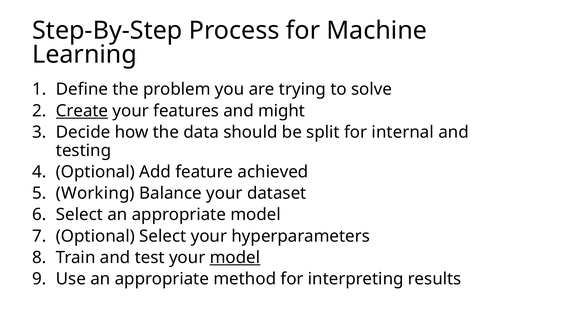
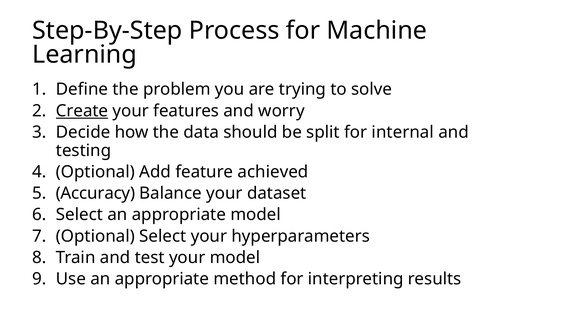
might: might -> worry (281, 111)
Working: Working -> Accuracy (95, 194)
model underline: present -> none (235, 258)
